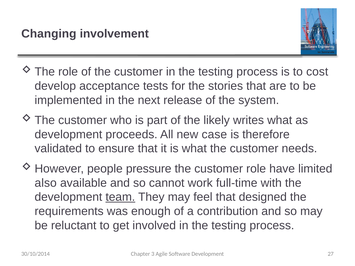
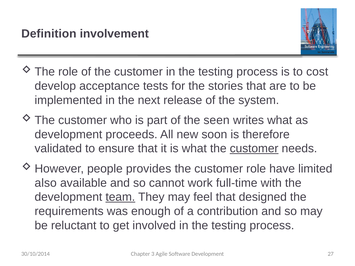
Changing: Changing -> Definition (49, 34)
likely: likely -> seen (217, 120)
case: case -> soon (214, 135)
customer underline: none -> present (254, 149)
pressure: pressure -> provides (149, 169)
